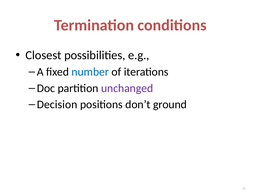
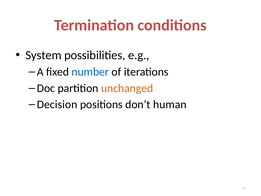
Closest: Closest -> System (43, 55)
unchanged colour: purple -> orange (127, 88)
ground: ground -> human (170, 104)
